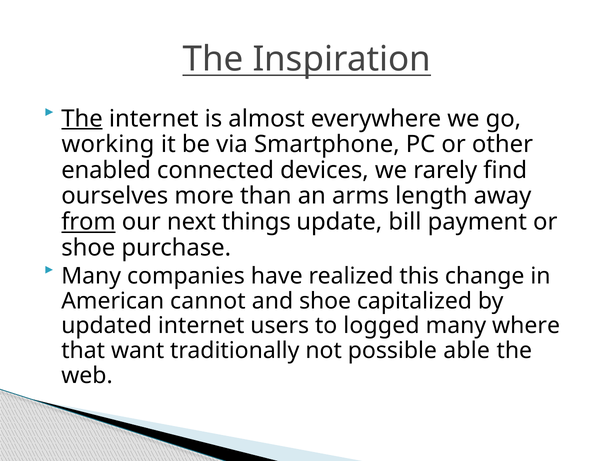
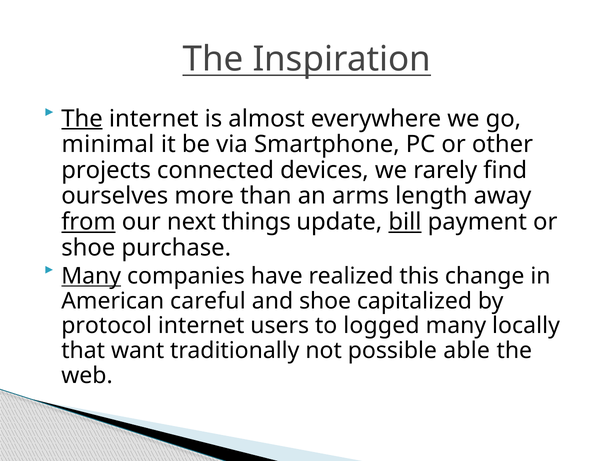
working: working -> minimal (108, 144)
enabled: enabled -> projects (106, 170)
bill underline: none -> present (405, 222)
Many underline: none -> present (91, 276)
cannot: cannot -> careful (208, 301)
updated: updated -> protocol (107, 326)
where: where -> locally (526, 326)
